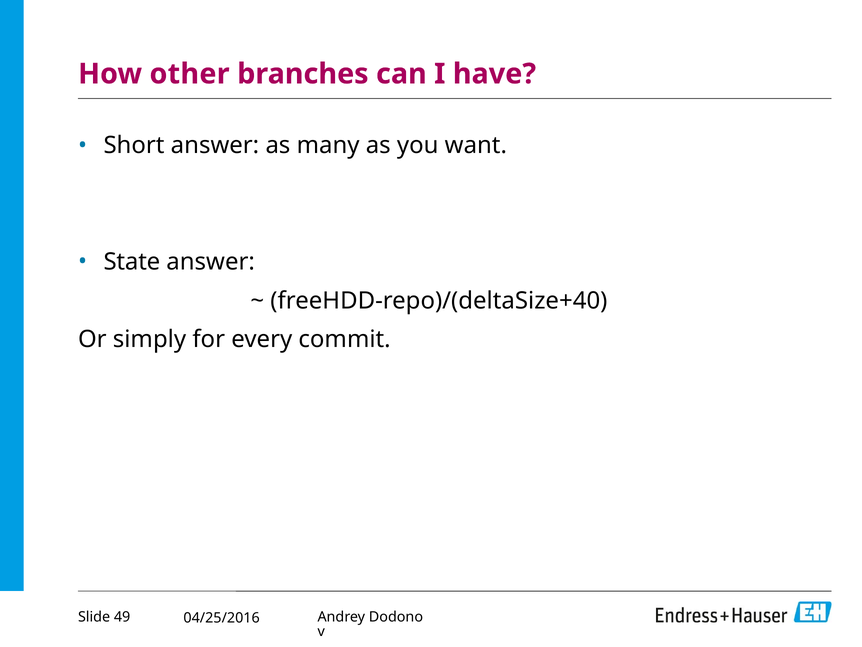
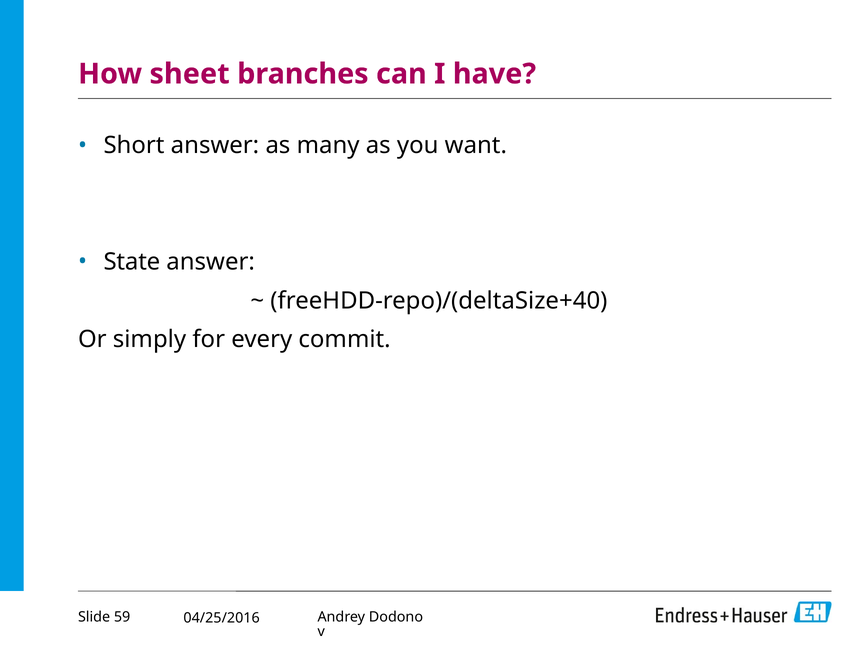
other: other -> sheet (190, 74)
49: 49 -> 59 (122, 616)
